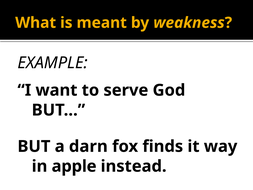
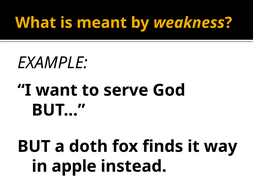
darn: darn -> doth (88, 146)
